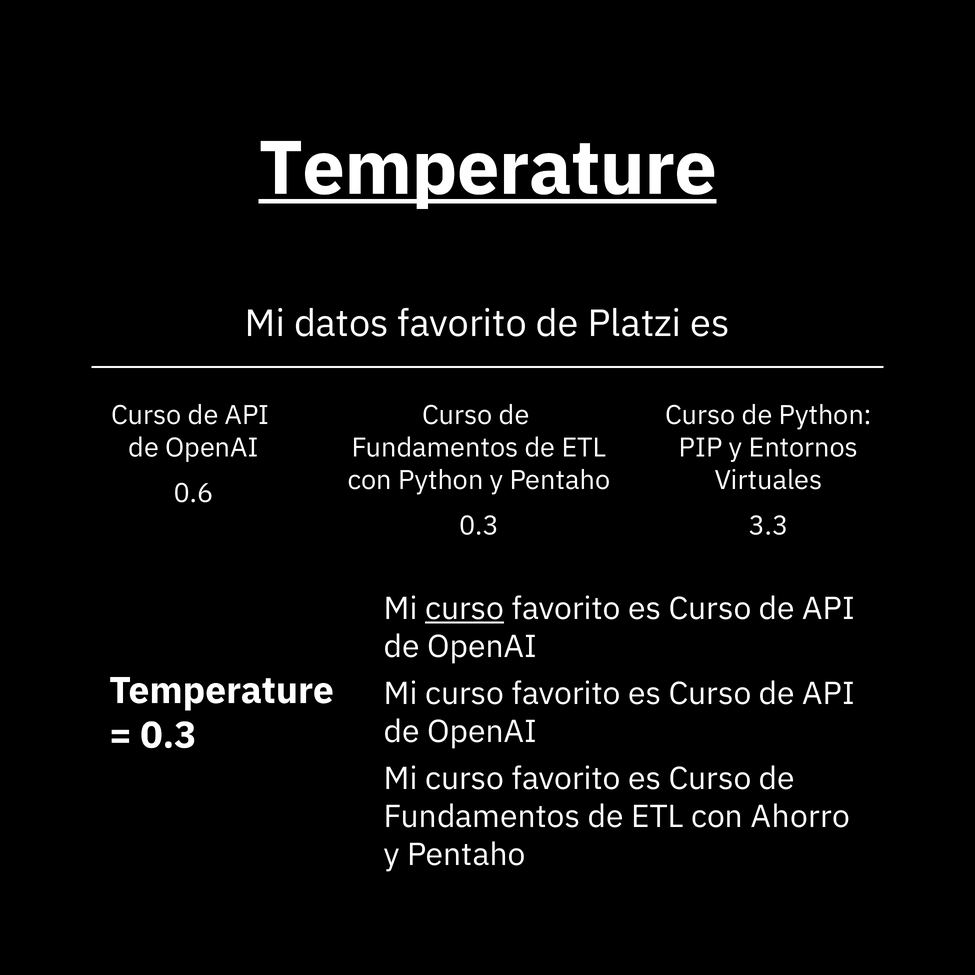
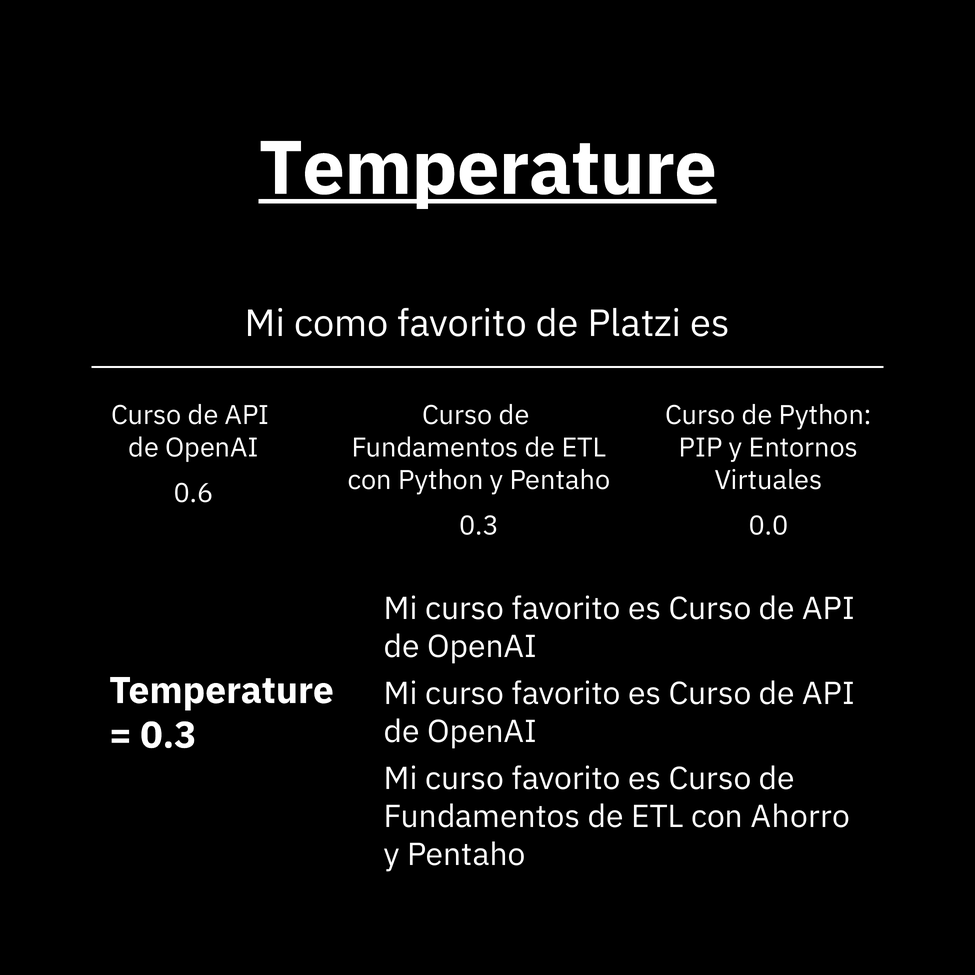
datos: datos -> como (341, 324)
3.3: 3.3 -> 0.0 (769, 526)
curso underline: present -> none (465, 609)
